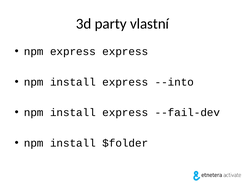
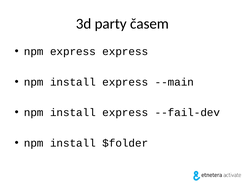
vlastní: vlastní -> časem (149, 24)
--into: --into -> --main (174, 82)
